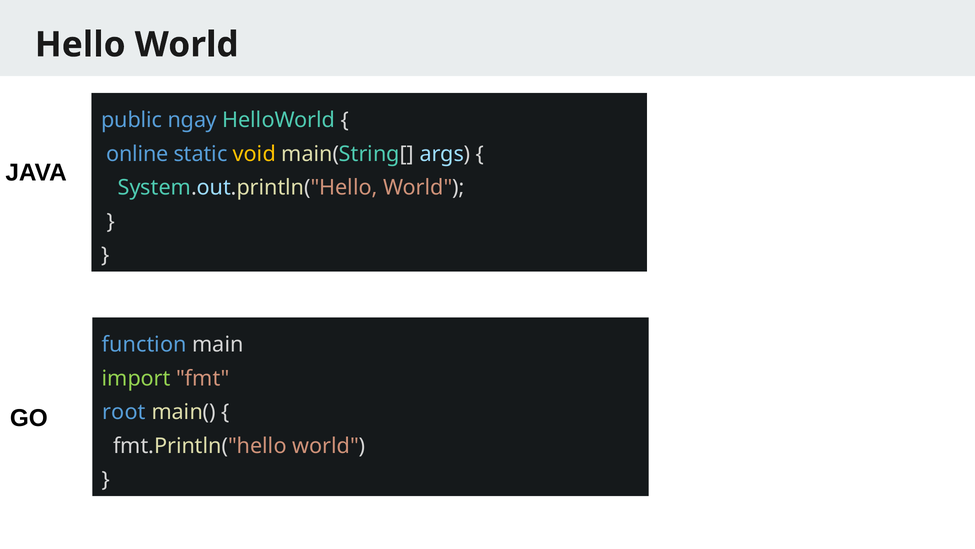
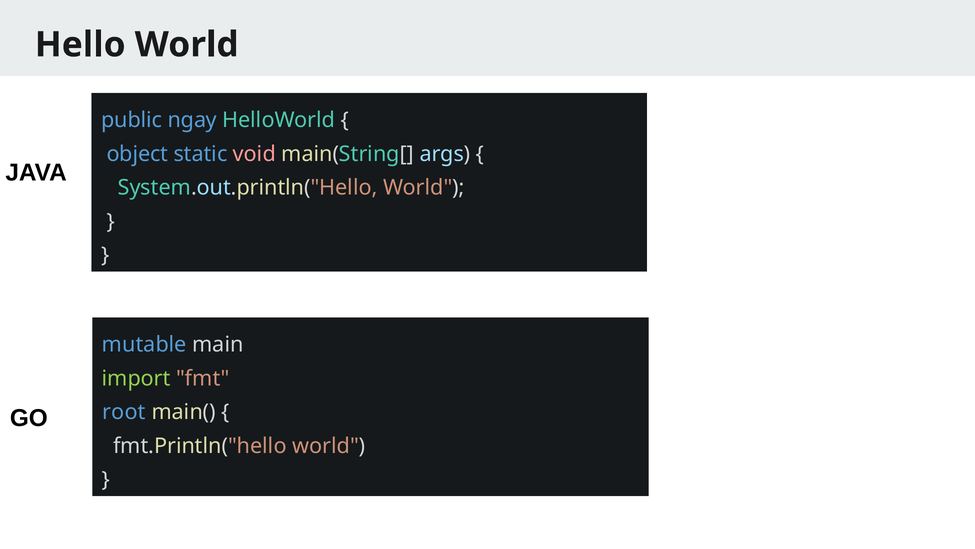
online: online -> object (137, 154)
void colour: yellow -> pink (254, 154)
function: function -> mutable (144, 344)
